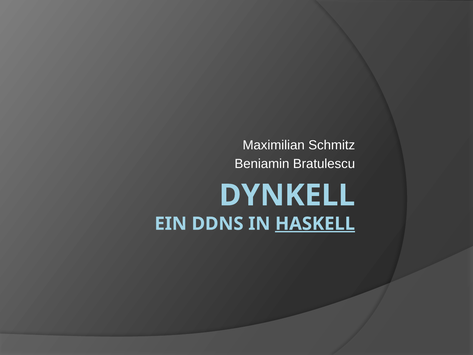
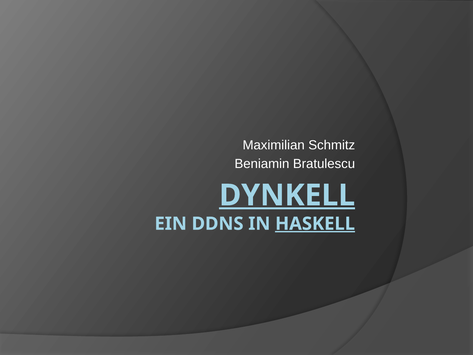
DYNKELL underline: none -> present (287, 195)
